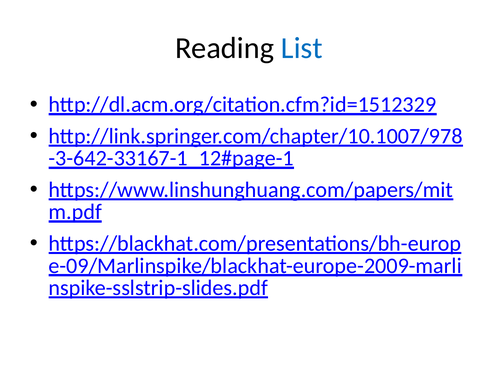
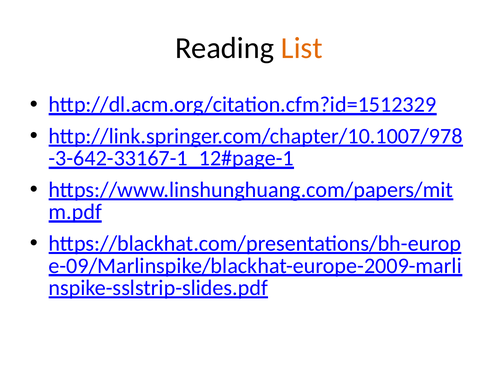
List colour: blue -> orange (302, 48)
